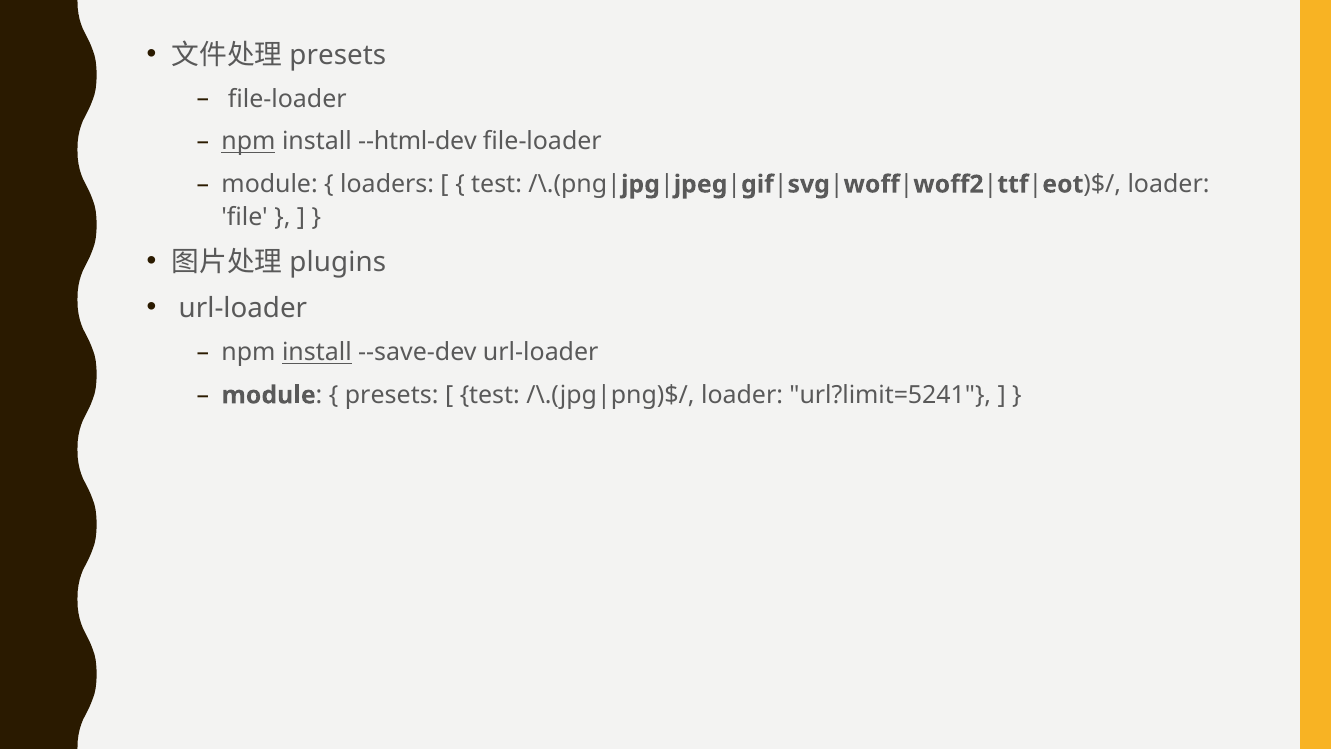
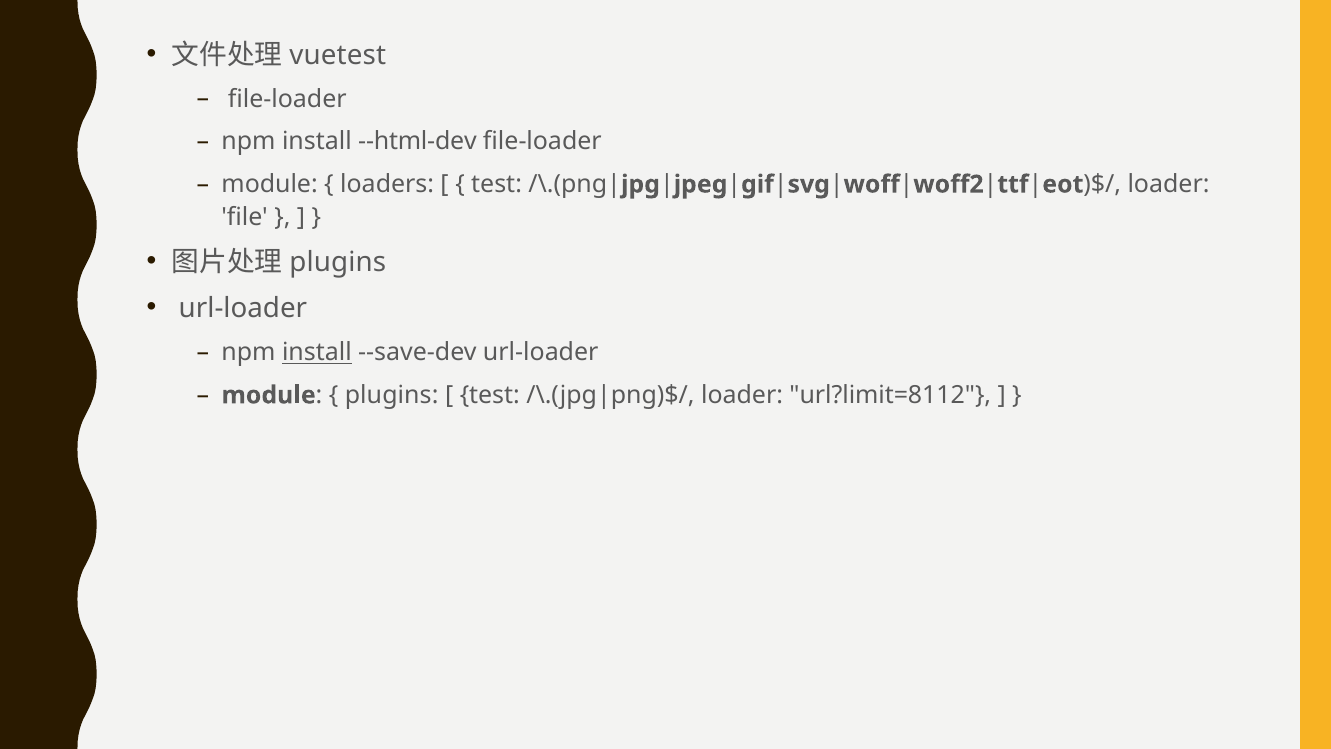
presets: presets -> vuetest (338, 55)
npm underline: present -> none (249, 142)
presets: presets -> plugins (392, 395)
url?limit=5241: url?limit=5241 -> url?limit=8112 (890, 395)
